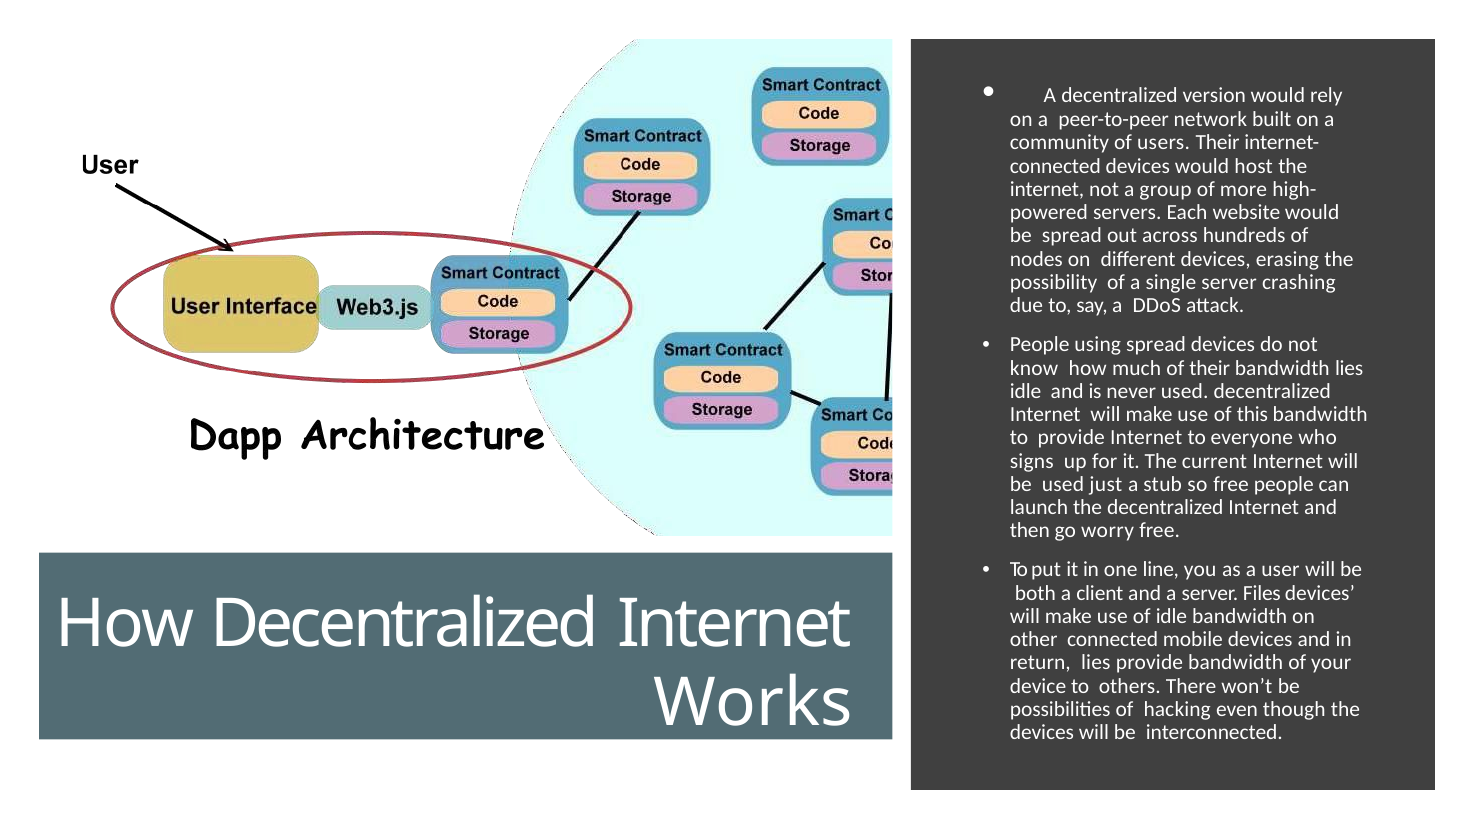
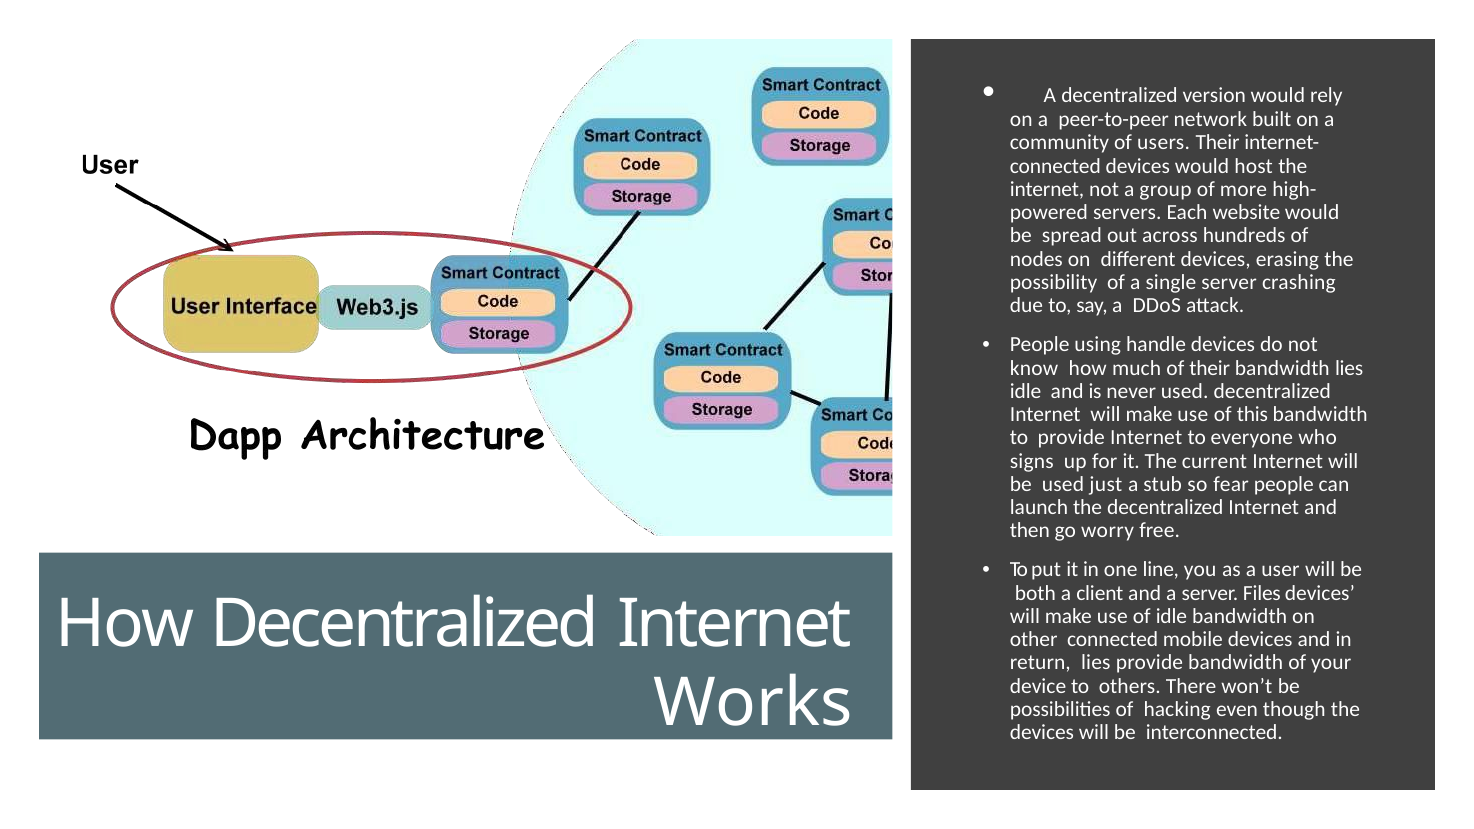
using spread: spread -> handle (1156, 345)
so free: free -> fear (1231, 484)
